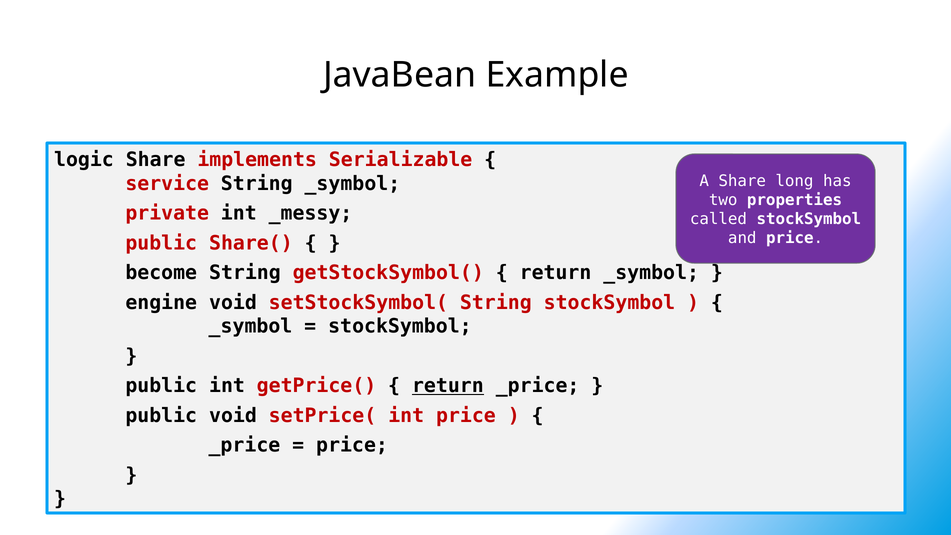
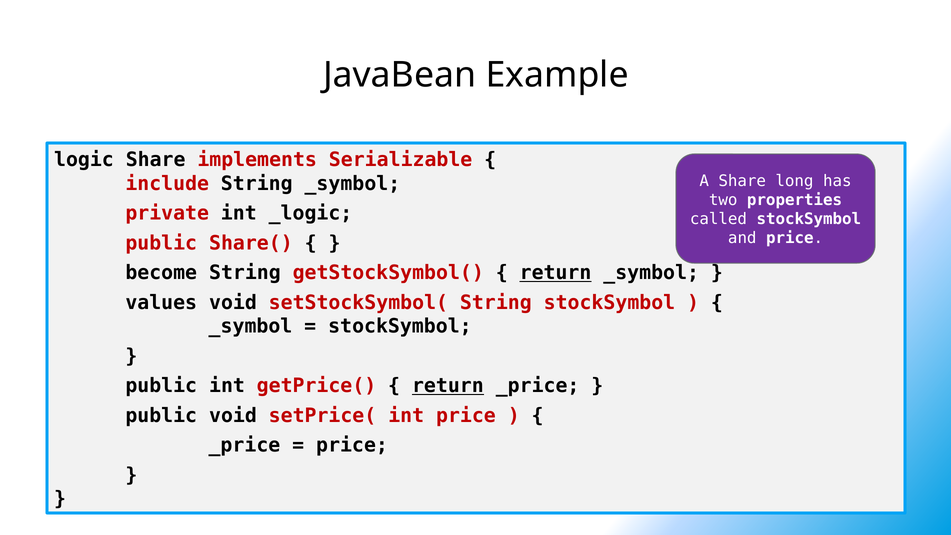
service: service -> include (167, 184)
_messy: _messy -> _logic (310, 213)
return underline: none -> present (556, 273)
engine: engine -> values (161, 303)
